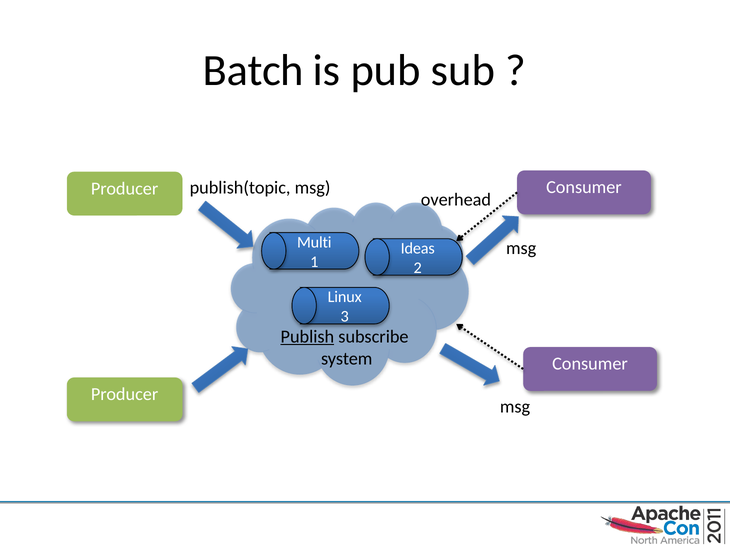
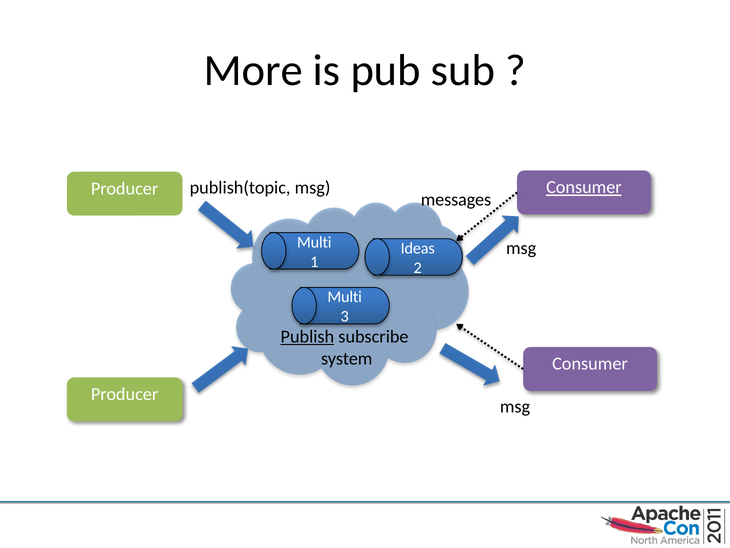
Batch: Batch -> More (253, 71)
Consumer underline: none -> present (584, 187)
overhead: overhead -> messages (456, 199)
Linux: Linux -> Multi (345, 297)
